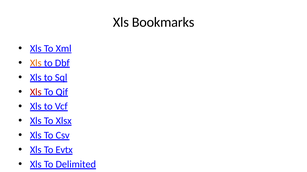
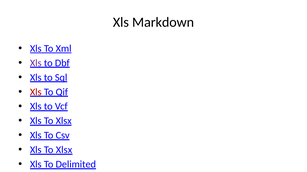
Xls Bookmarks: Bookmarks -> Markdown (163, 22)
Xls colour: orange -> purple (36, 63)
Evtx: Evtx -> Xlsx (64, 150)
